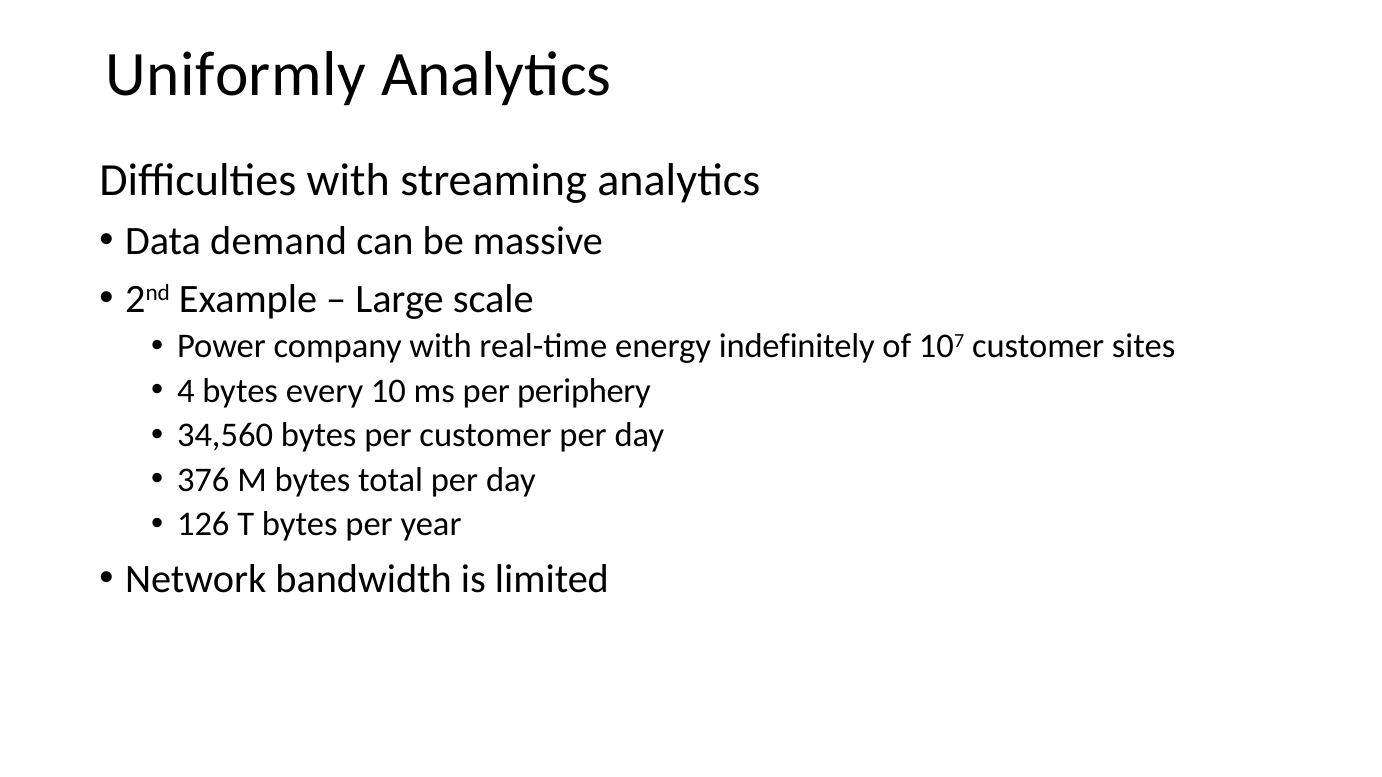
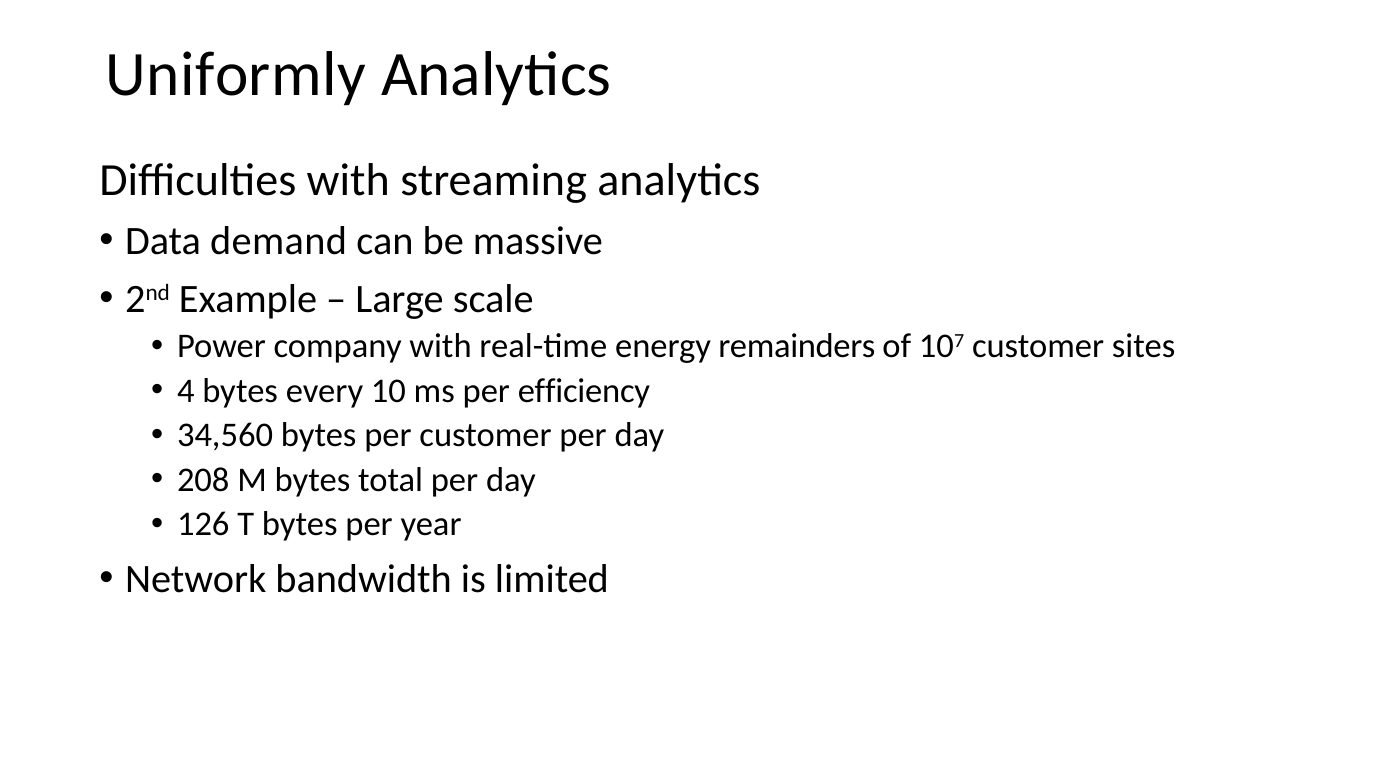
indefinitely: indefinitely -> remainders (797, 347)
periphery: periphery -> efficiency (584, 391)
376: 376 -> 208 (203, 480)
